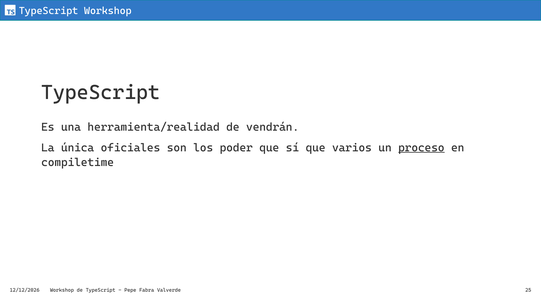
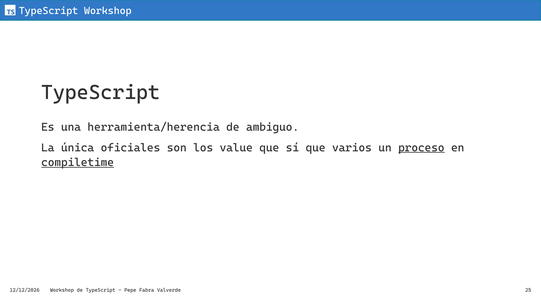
herramienta/realidad: herramienta/realidad -> herramienta/herencia (154, 127)
vendrán: vendrán -> ambiguo (273, 127)
poder: poder -> value (236, 148)
compiletime underline: none -> present (78, 163)
